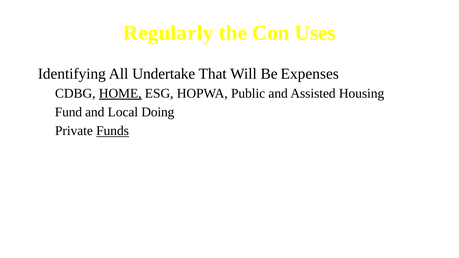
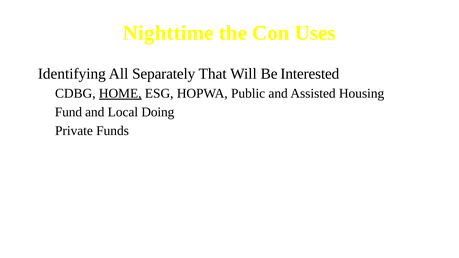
Regularly: Regularly -> Nighttime (168, 33)
Undertake: Undertake -> Separately (164, 74)
Expenses: Expenses -> Interested (310, 74)
Funds underline: present -> none (113, 131)
